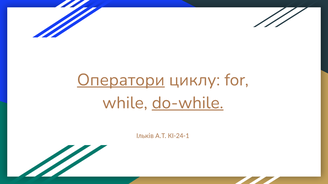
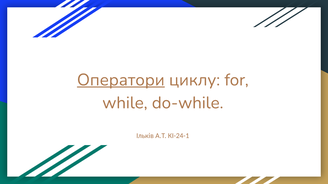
do-while underline: present -> none (188, 103)
